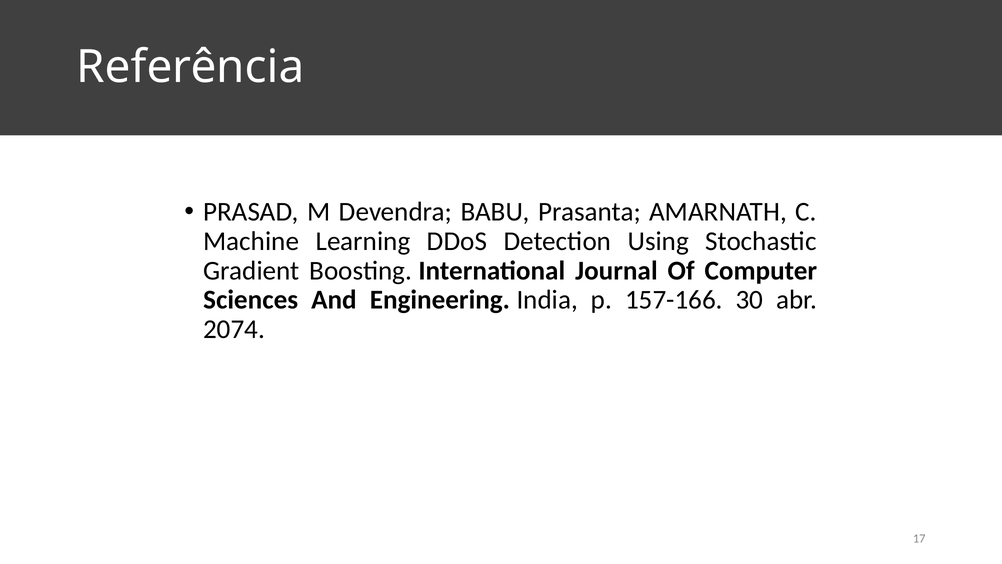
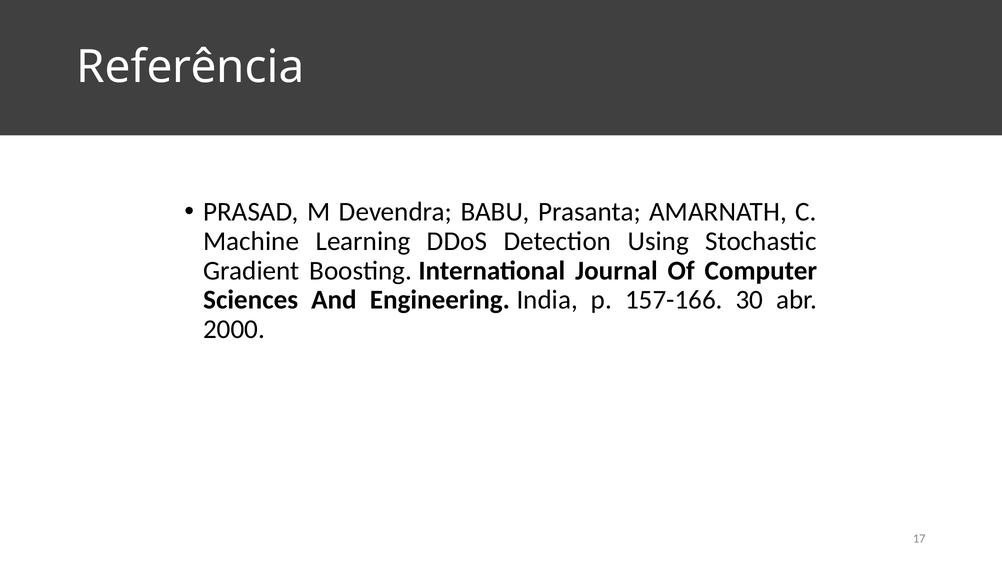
2074: 2074 -> 2000 (234, 329)
